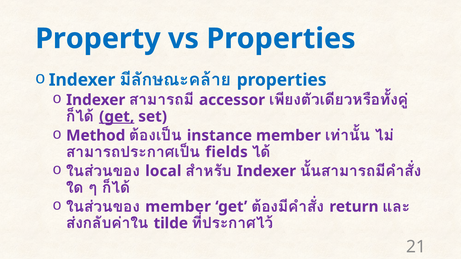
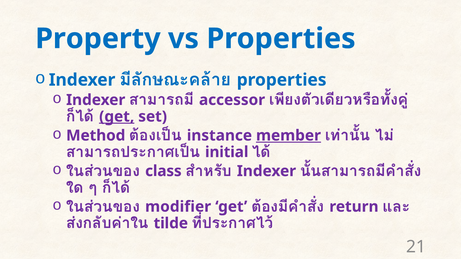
member underline: none -> present (288, 136)
fields: fields -> initial (227, 152)
local: local -> class (163, 171)
member: member -> modifier (178, 207)
